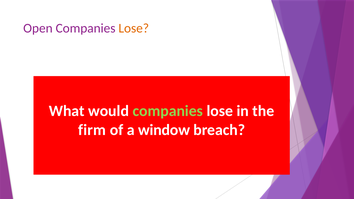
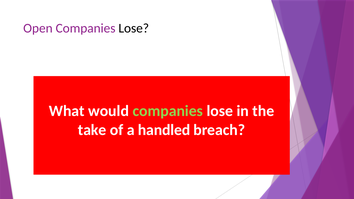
Lose colour: orange -> black (134, 28)
firm: firm -> take (92, 130)
window: window -> handled (164, 130)
